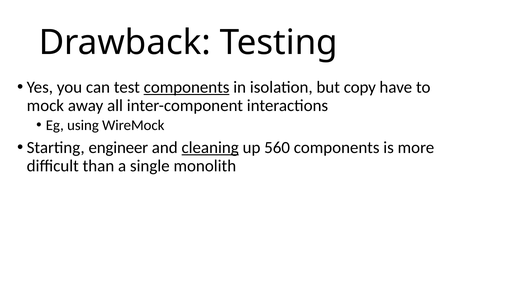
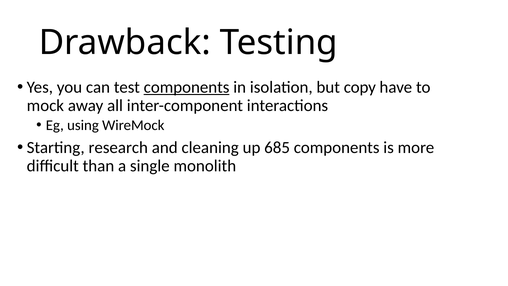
engineer: engineer -> research (118, 148)
cleaning underline: present -> none (210, 148)
560: 560 -> 685 (277, 148)
